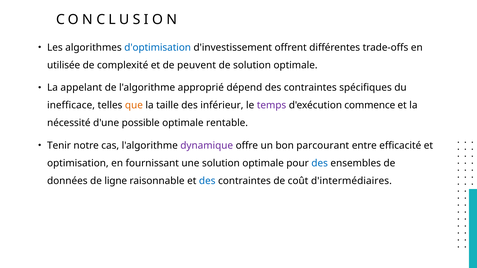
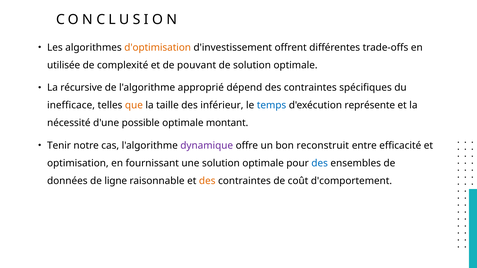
d'optimisation colour: blue -> orange (158, 47)
peuvent: peuvent -> pouvant (197, 65)
appelant: appelant -> récursive (81, 88)
temps colour: purple -> blue (272, 105)
commence: commence -> représente (370, 105)
rentable: rentable -> montant (227, 123)
parcourant: parcourant -> reconstruit (323, 146)
des colour: blue -> orange (207, 181)
d'intermédiaires: d'intermédiaires -> d'comportement (351, 181)
